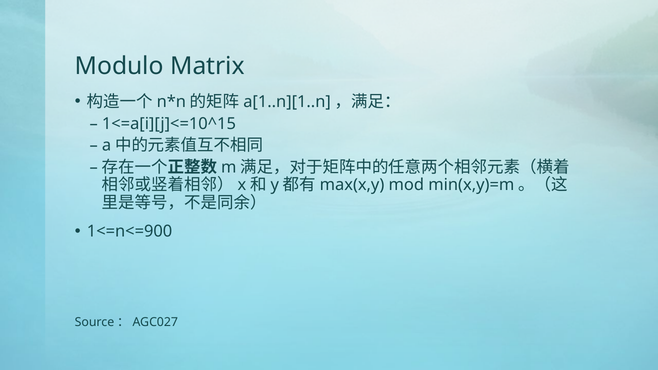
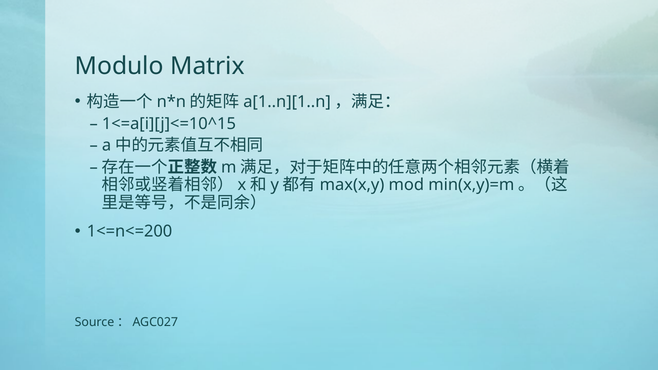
1<=n<=900: 1<=n<=900 -> 1<=n<=200 (130, 232)
